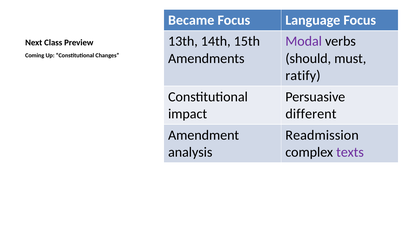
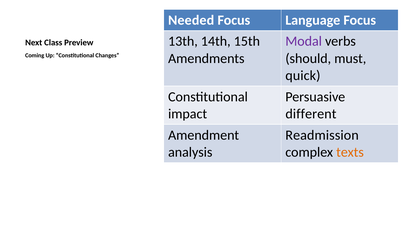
Became: Became -> Needed (191, 20)
ratify: ratify -> quick (303, 76)
texts colour: purple -> orange (350, 152)
